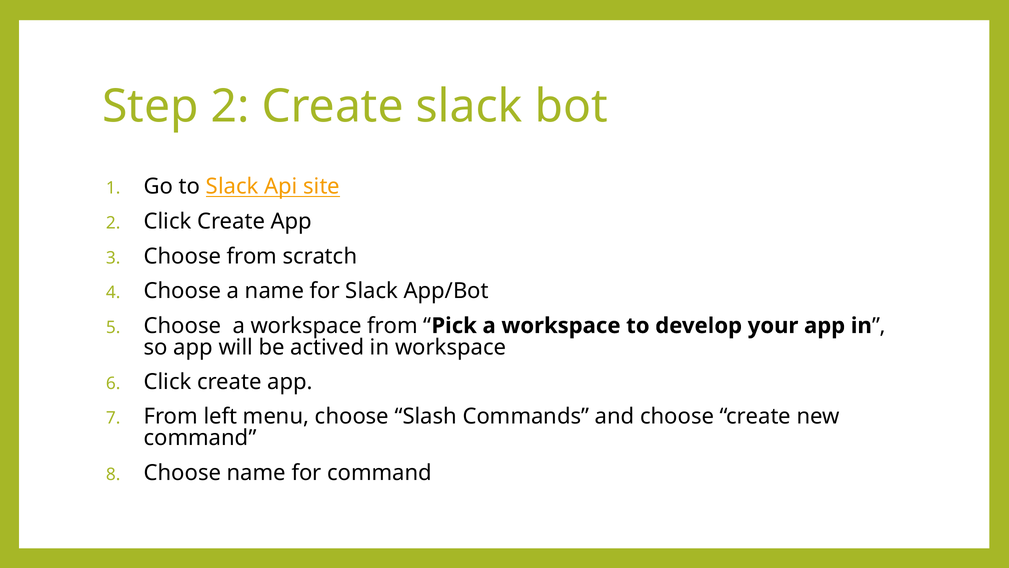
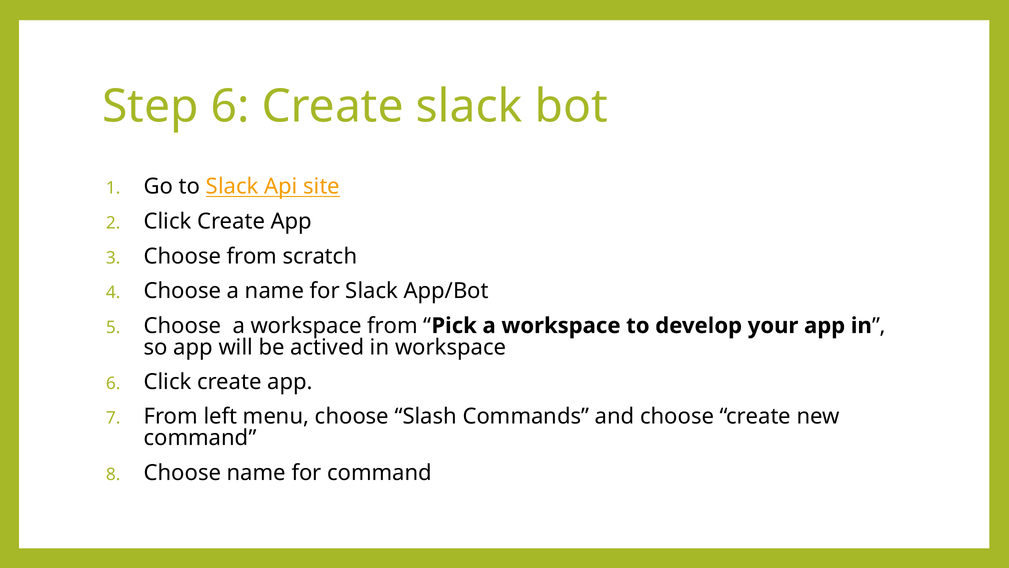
Step 2: 2 -> 6 (230, 106)
